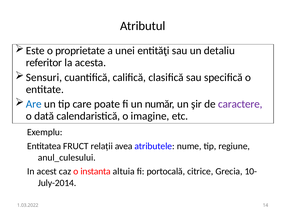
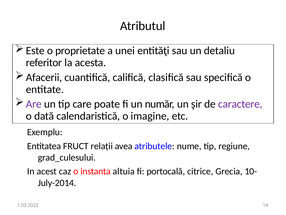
Sensuri: Sensuri -> Afacerii (44, 77)
Are colour: blue -> purple (34, 104)
anul_culesului: anul_culesului -> grad_culesului (67, 157)
